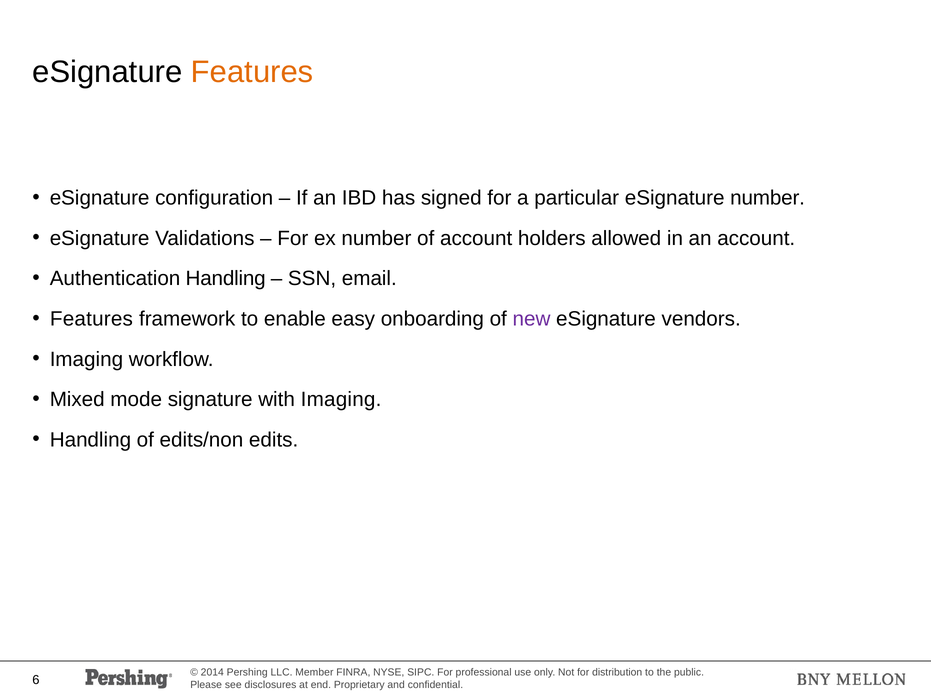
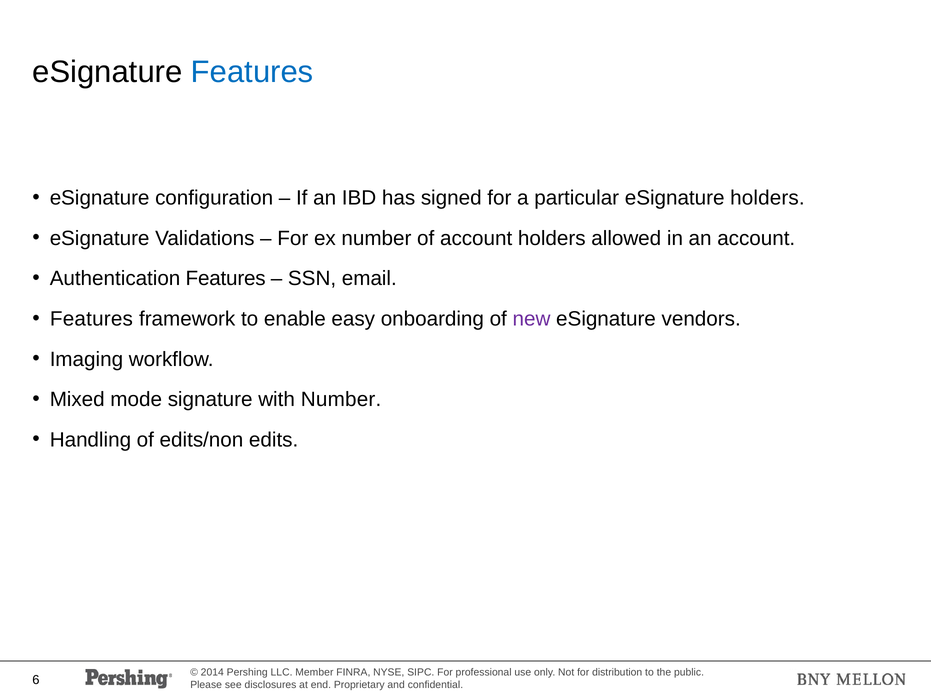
Features colour: orange -> blue (252, 72)
eSignature number: number -> holders (767, 198)
Authentication Handling: Handling -> Features (226, 279)
with Imaging: Imaging -> Number (341, 400)
